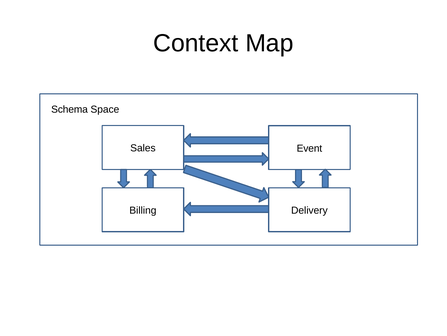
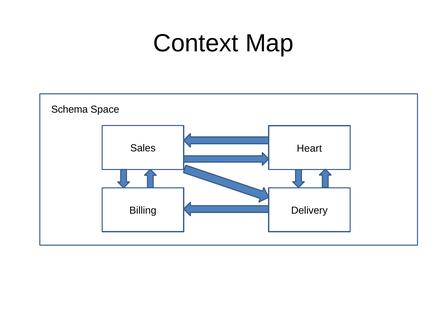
Event: Event -> Heart (309, 148)
